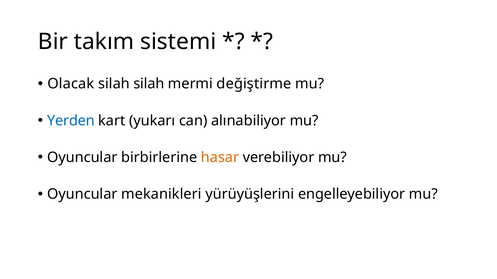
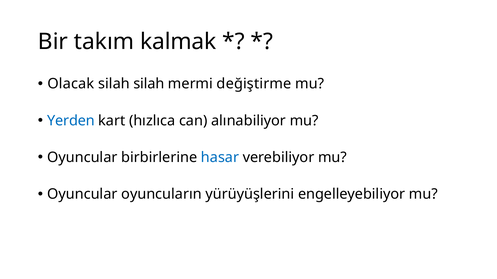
sistemi: sistemi -> kalmak (178, 42)
yukarı: yukarı -> hızlıca (152, 121)
hasar colour: orange -> blue (220, 158)
mekanikleri: mekanikleri -> oyuncuların (161, 195)
